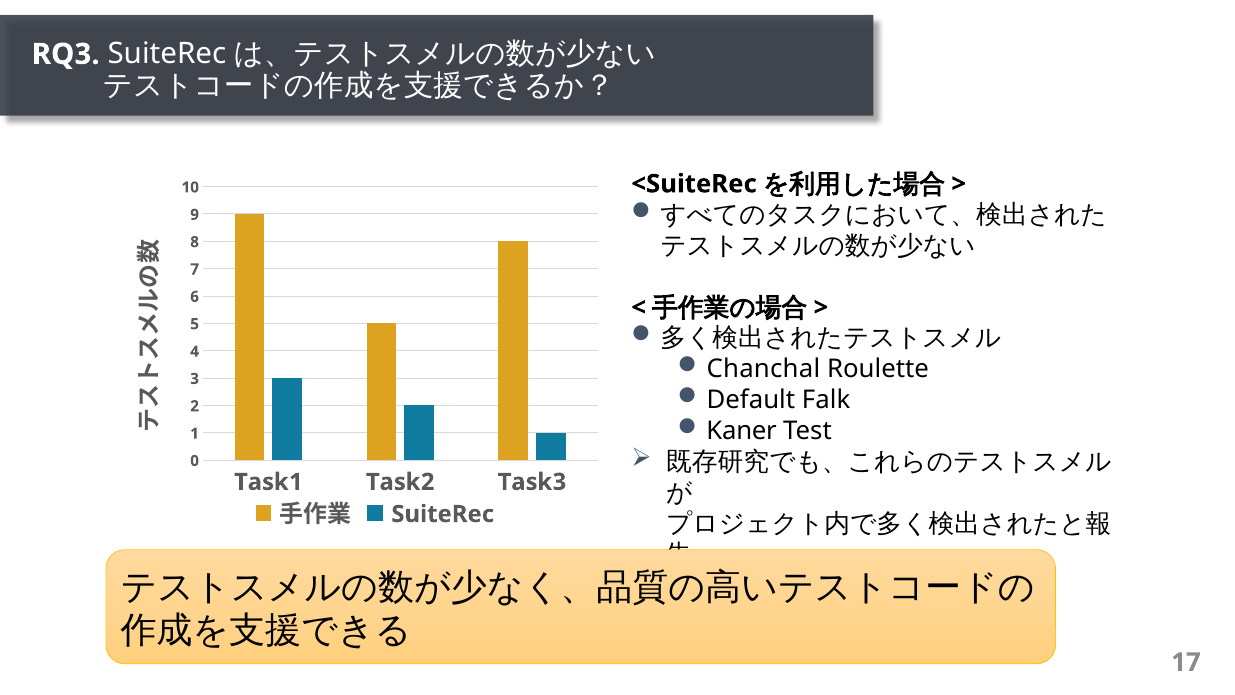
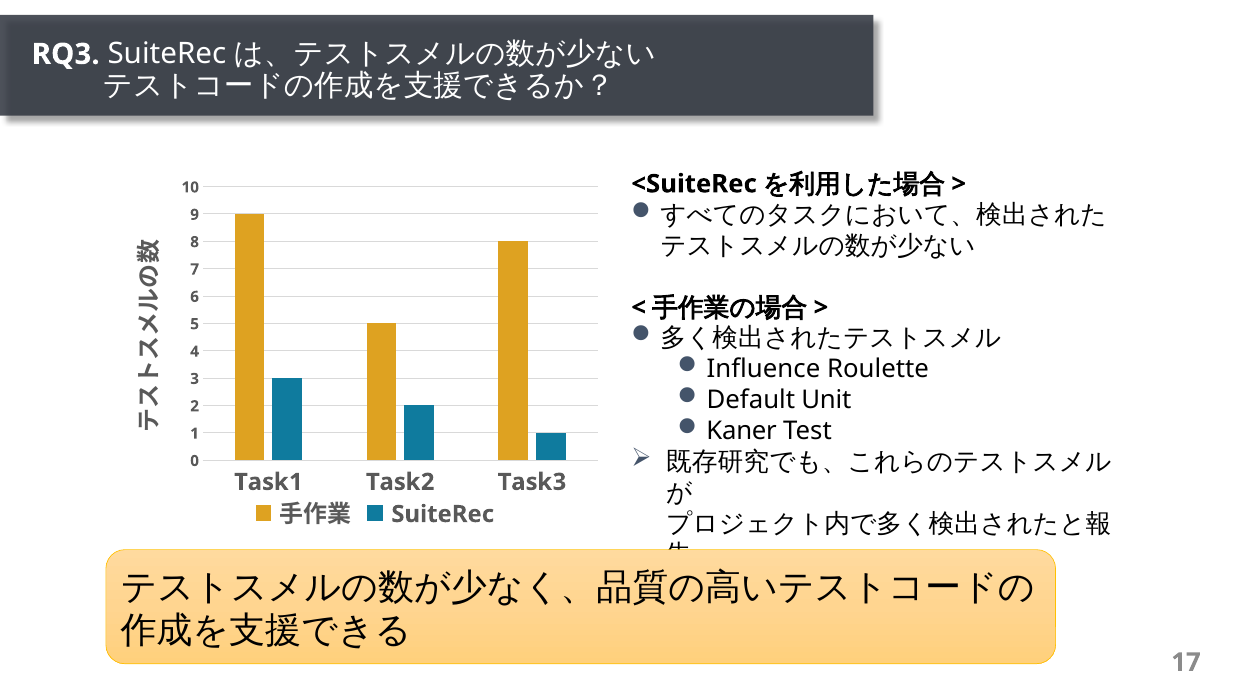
Chanchal: Chanchal -> Inﬂuence (763, 369)
Falk: Falk -> Unit (826, 400)
